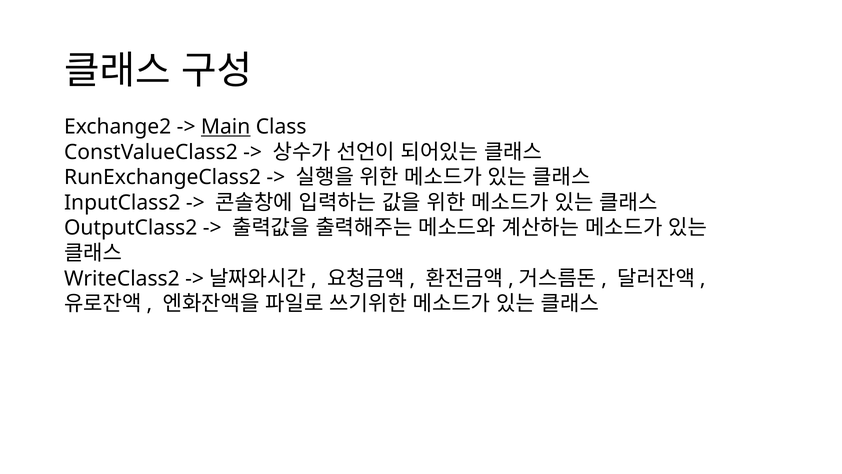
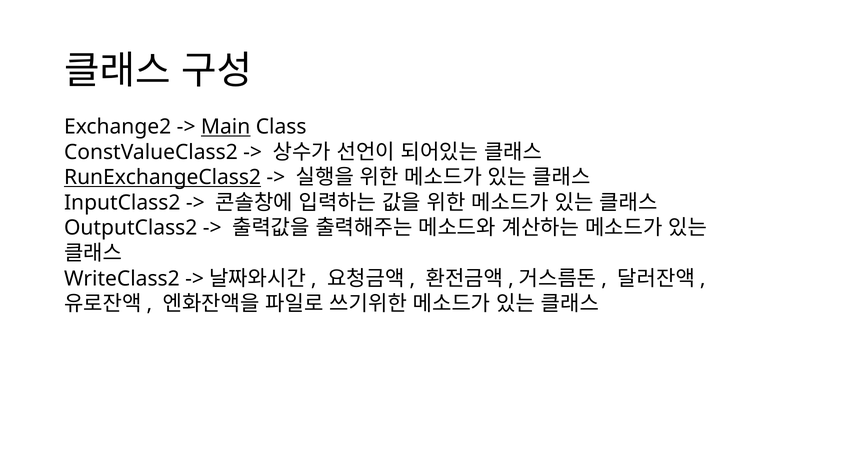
RunExchangeClass2 underline: none -> present (163, 177)
